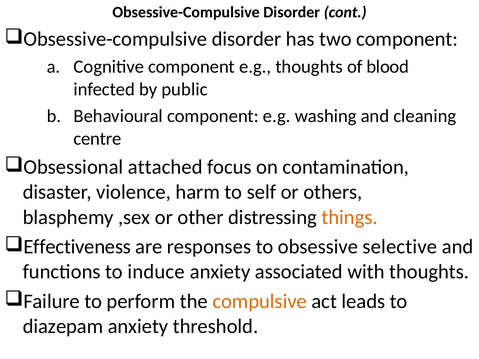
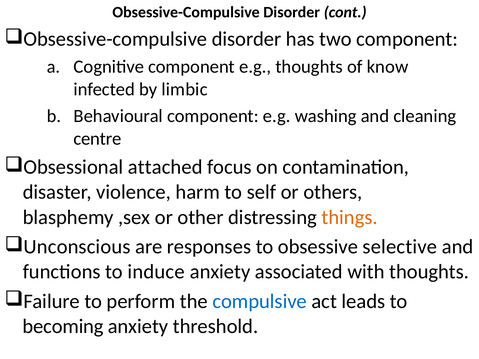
blood: blood -> know (388, 67)
public: public -> limbic (185, 90)
Effectiveness: Effectiveness -> Unconscious (77, 247)
compulsive colour: orange -> blue (260, 301)
diazepam: diazepam -> becoming (63, 327)
